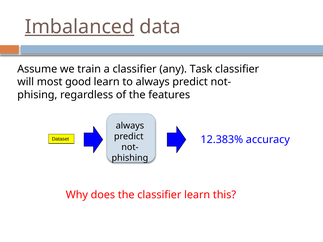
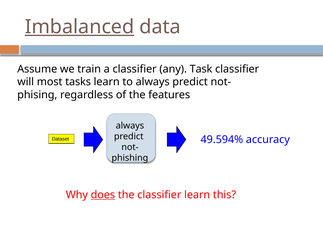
good: good -> tasks (78, 82)
12.383%: 12.383% -> 49.594% (222, 140)
does underline: none -> present (103, 195)
